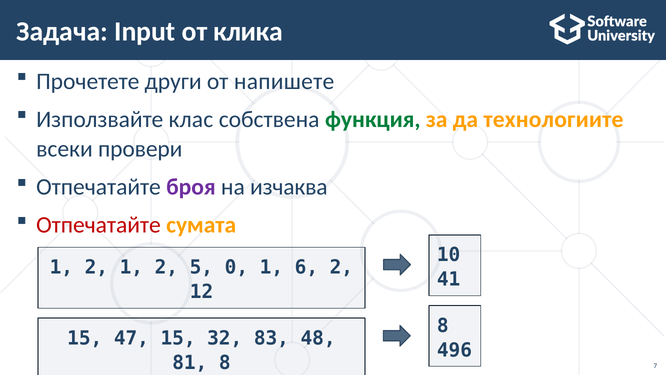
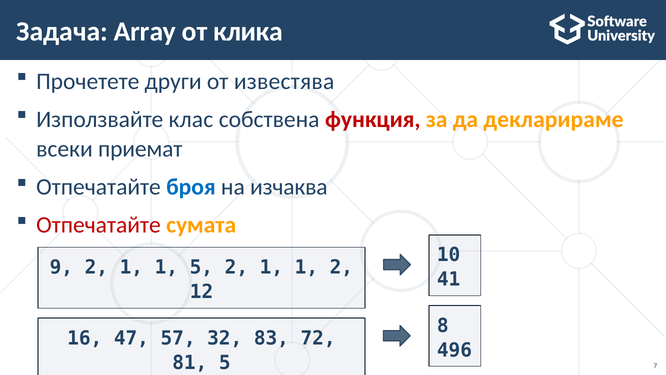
Input: Input -> Array (145, 32)
напишете: напишете -> известява (284, 81)
функция colour: green -> red (373, 119)
технологиите: технологиите -> декларираме (554, 119)
провери: провери -> приемат (140, 149)
броя colour: purple -> blue (191, 187)
1: 1 -> 9 (61, 267)
2: 2 -> 1 (166, 267)
5 0: 0 -> 2 (236, 267)
6: 6 -> 1 (306, 267)
15: 15 -> 16 (85, 338)
47 15: 15 -> 57 (178, 338)
48: 48 -> 72 (318, 338)
81 8: 8 -> 5 (225, 362)
